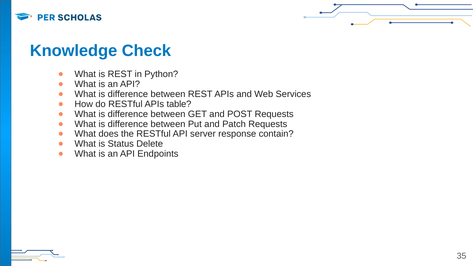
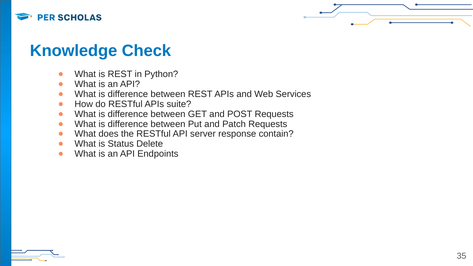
table: table -> suite (179, 104)
